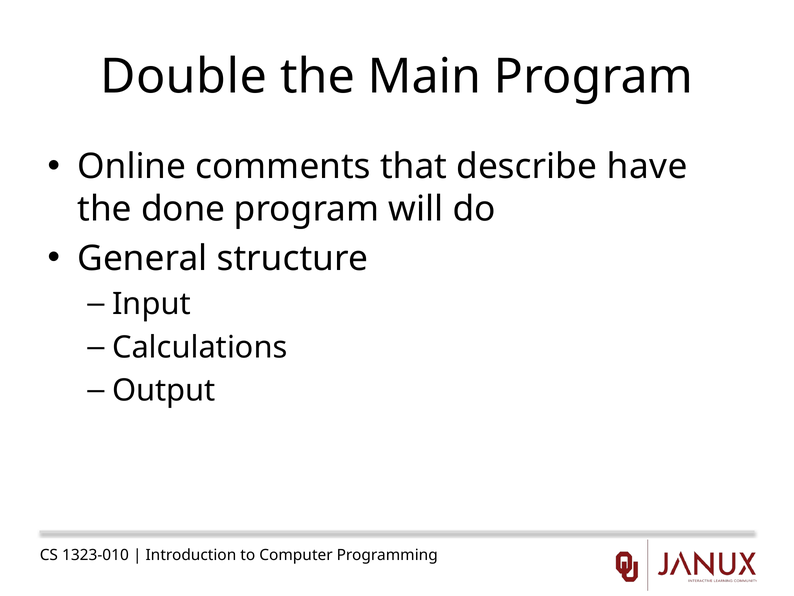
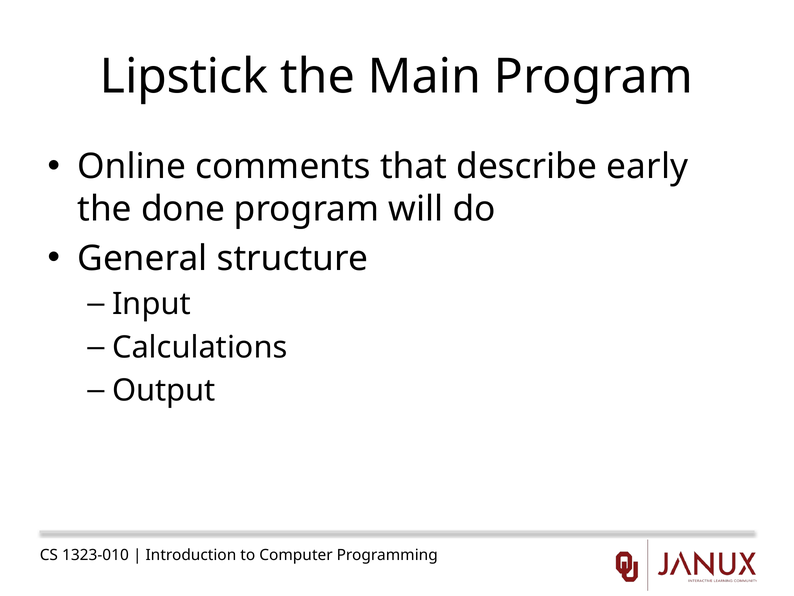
Double: Double -> Lipstick (184, 77)
have: have -> early (647, 167)
